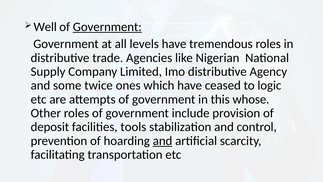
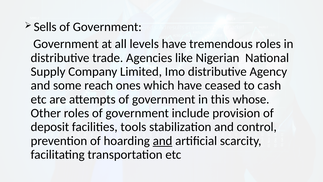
Well: Well -> Sells (45, 27)
Government underline: present -> none (107, 27)
twice: twice -> reach (99, 85)
logic: logic -> cash (269, 85)
